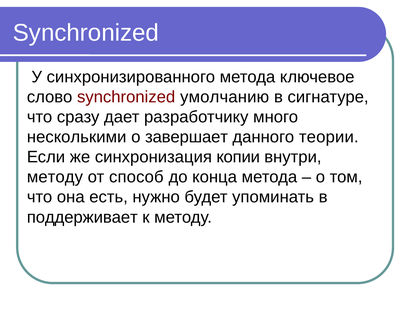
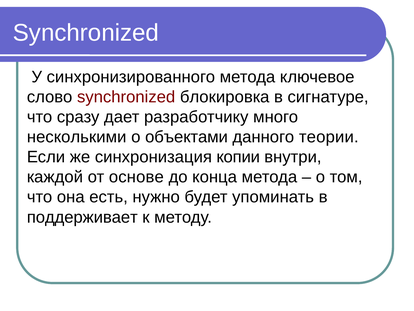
умолчанию: умолчанию -> блокировка (225, 97)
завершает: завершает -> объектами (186, 137)
методу: методу -> каждой (55, 177)
способ: способ -> основе (136, 177)
